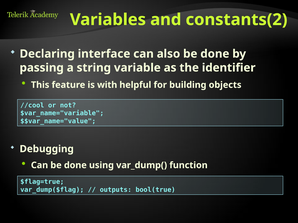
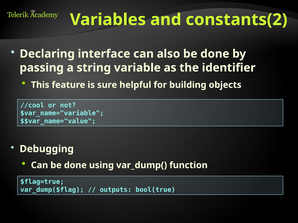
with: with -> sure (107, 85)
